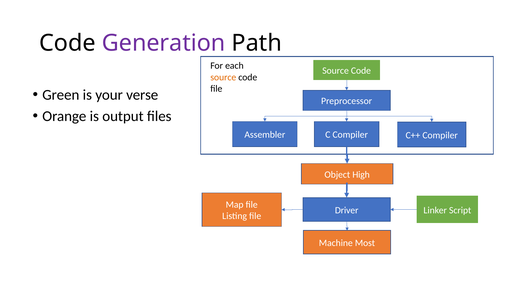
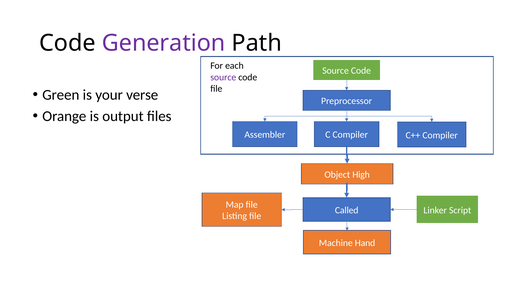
source colour: orange -> purple (223, 77)
Driver: Driver -> Called (347, 210)
Most: Most -> Hand (365, 243)
